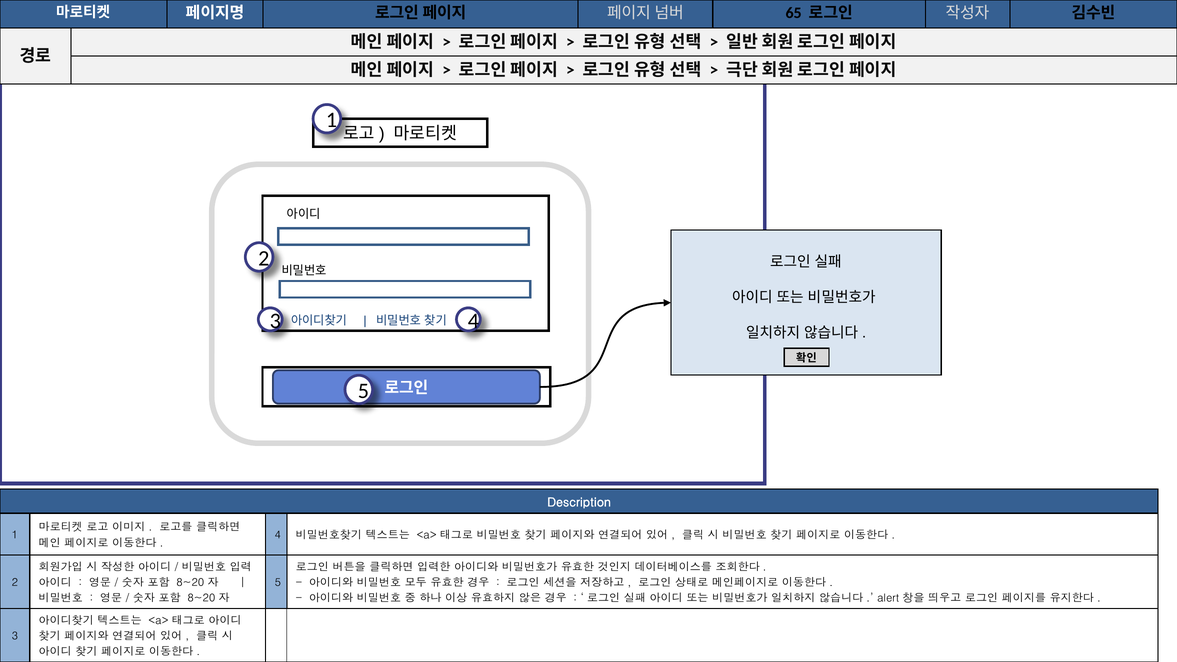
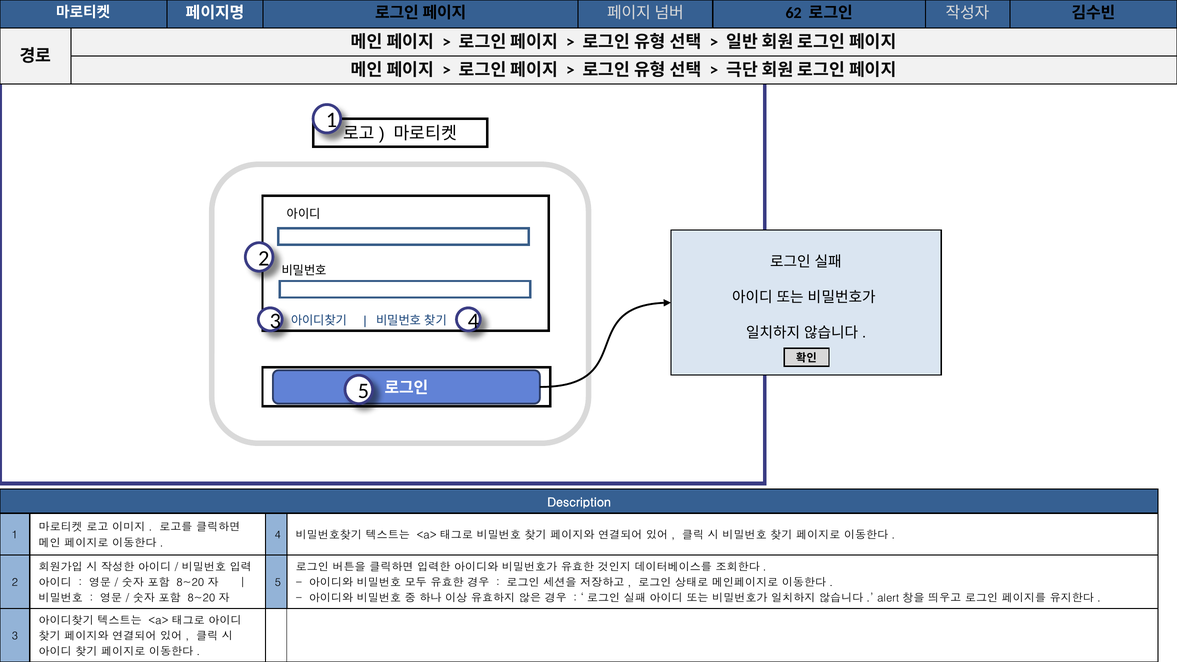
65: 65 -> 62 (794, 13)
